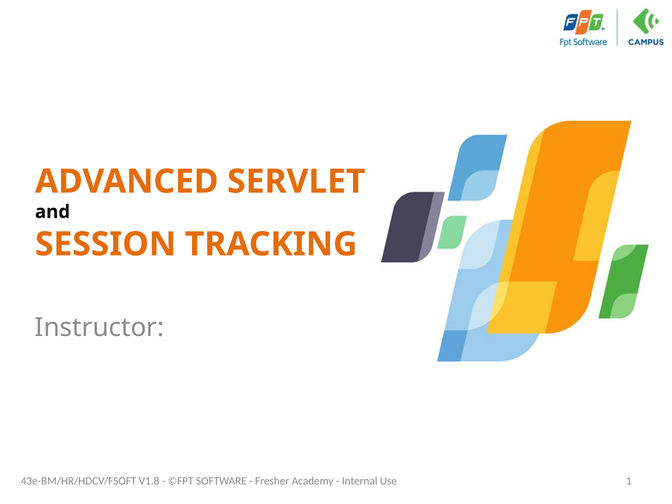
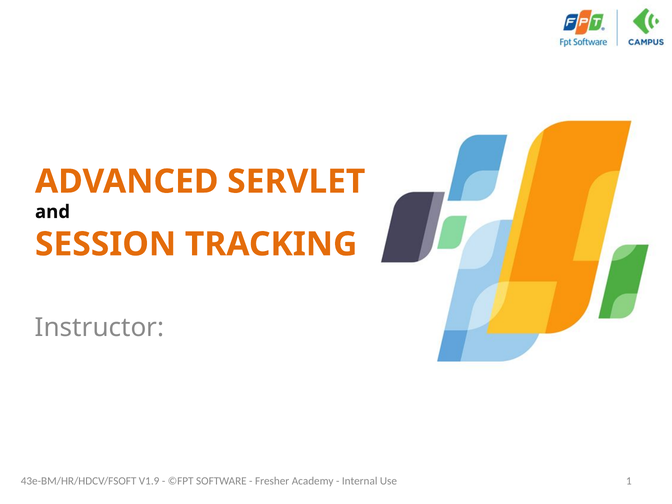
V1.8: V1.8 -> V1.9 (149, 481)
